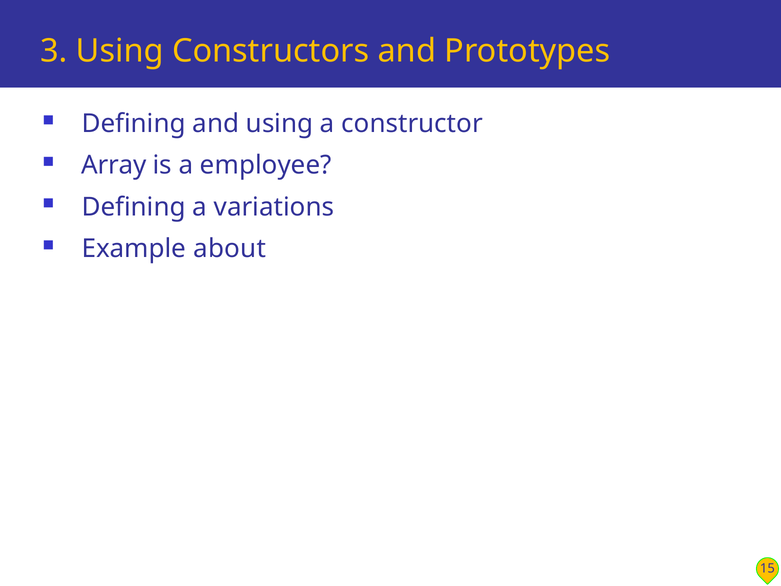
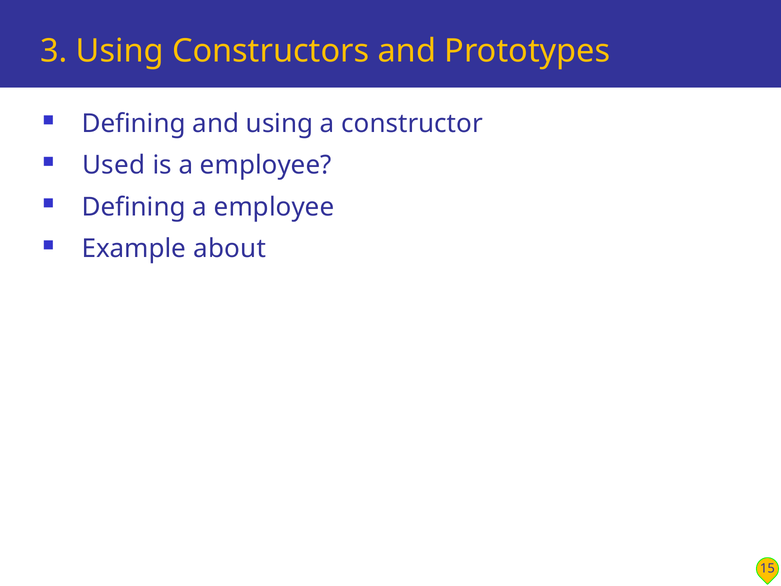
Array: Array -> Used (114, 165)
Defining a variations: variations -> employee (274, 207)
